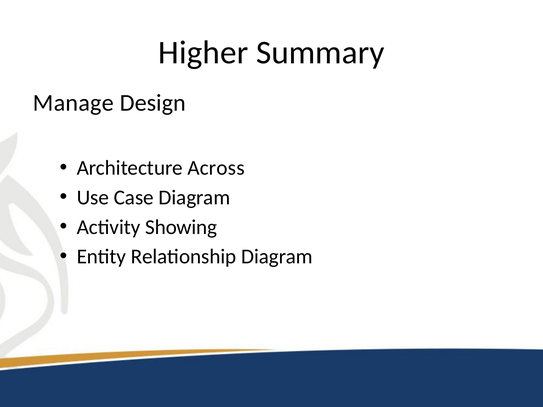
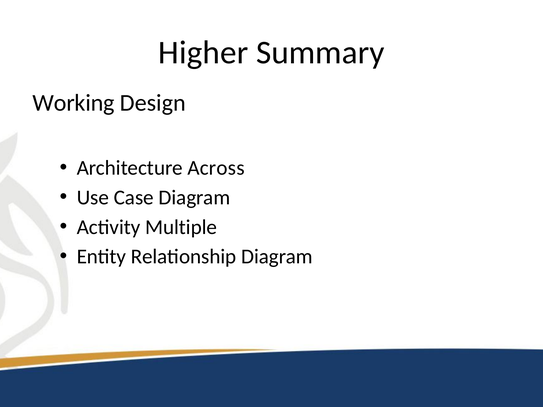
Manage: Manage -> Working (74, 103)
Showing: Showing -> Multiple (181, 227)
